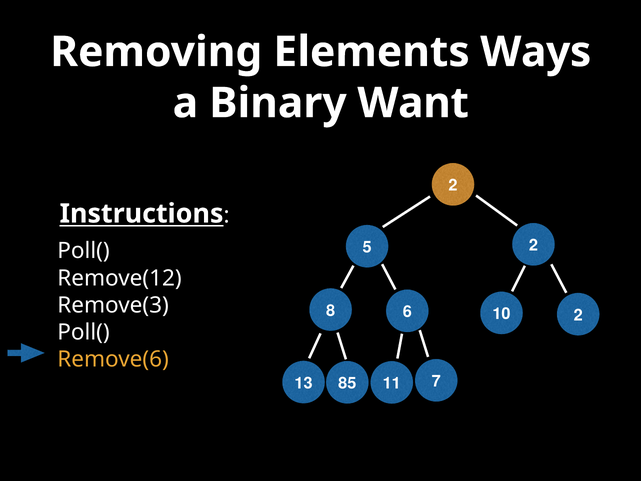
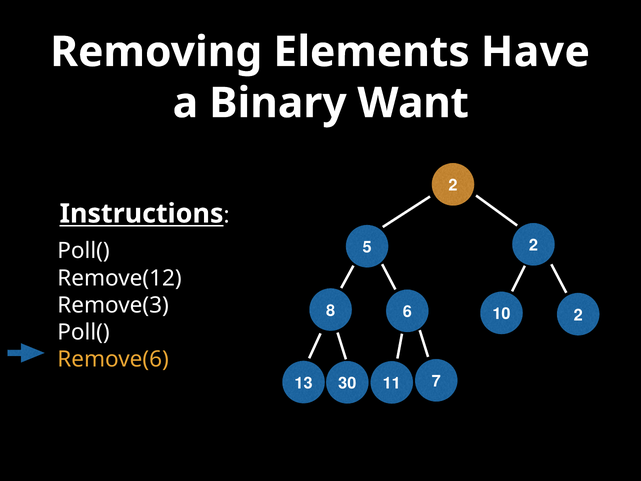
Ways: Ways -> Have (535, 52)
85: 85 -> 30 (347, 383)
